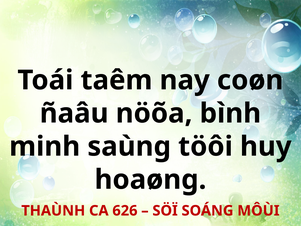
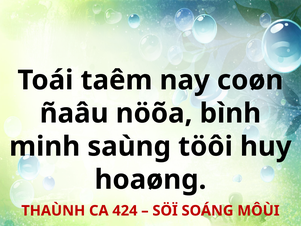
626: 626 -> 424 (125, 210)
